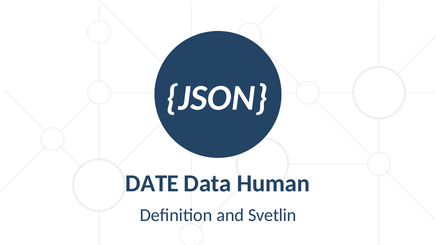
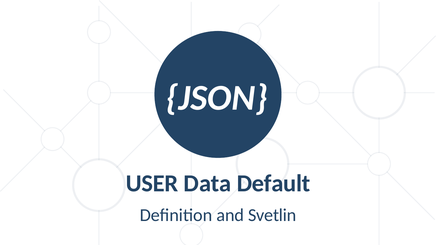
DATE: DATE -> USER (152, 184)
Human: Human -> Default (273, 184)
